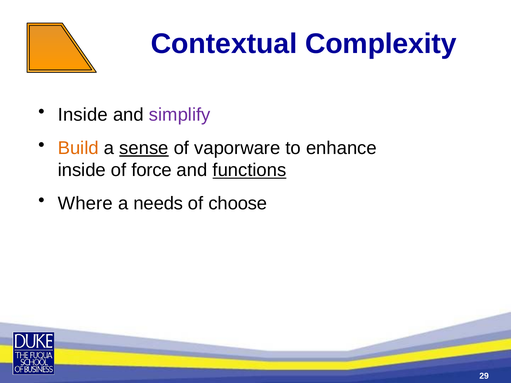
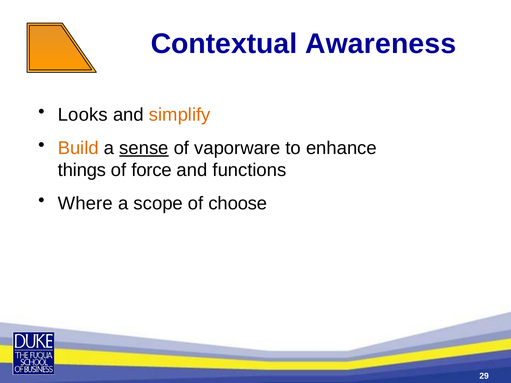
Complexity: Complexity -> Awareness (381, 44)
Inside: Inside -> Looks (83, 115)
simplify colour: purple -> orange (180, 115)
inside: inside -> things (82, 170)
functions underline: present -> none (249, 170)
needs: needs -> scope (158, 203)
